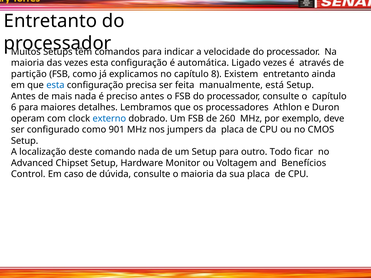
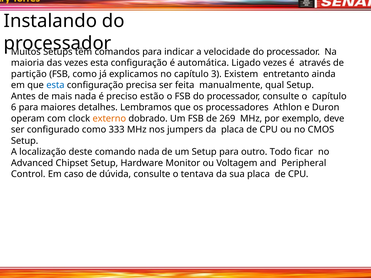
Entretanto: Entretanto -> Instalando (50, 21)
8: 8 -> 3 (216, 74)
está: está -> qual (275, 85)
preciso antes: antes -> estão (152, 96)
externo colour: blue -> orange (109, 119)
260: 260 -> 269 (227, 119)
901: 901 -> 333 (117, 130)
Benefícios: Benefícios -> Peripheral (304, 163)
o maioria: maioria -> tentava (197, 174)
